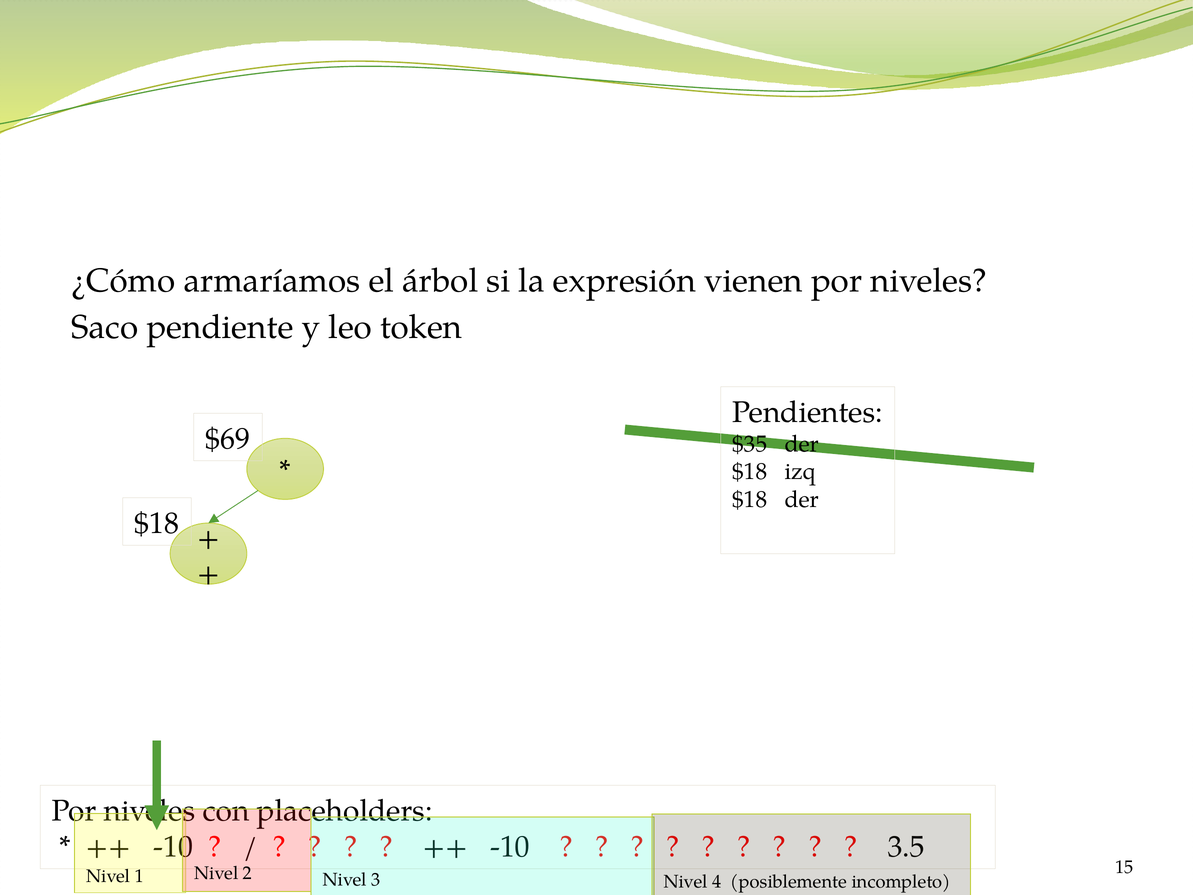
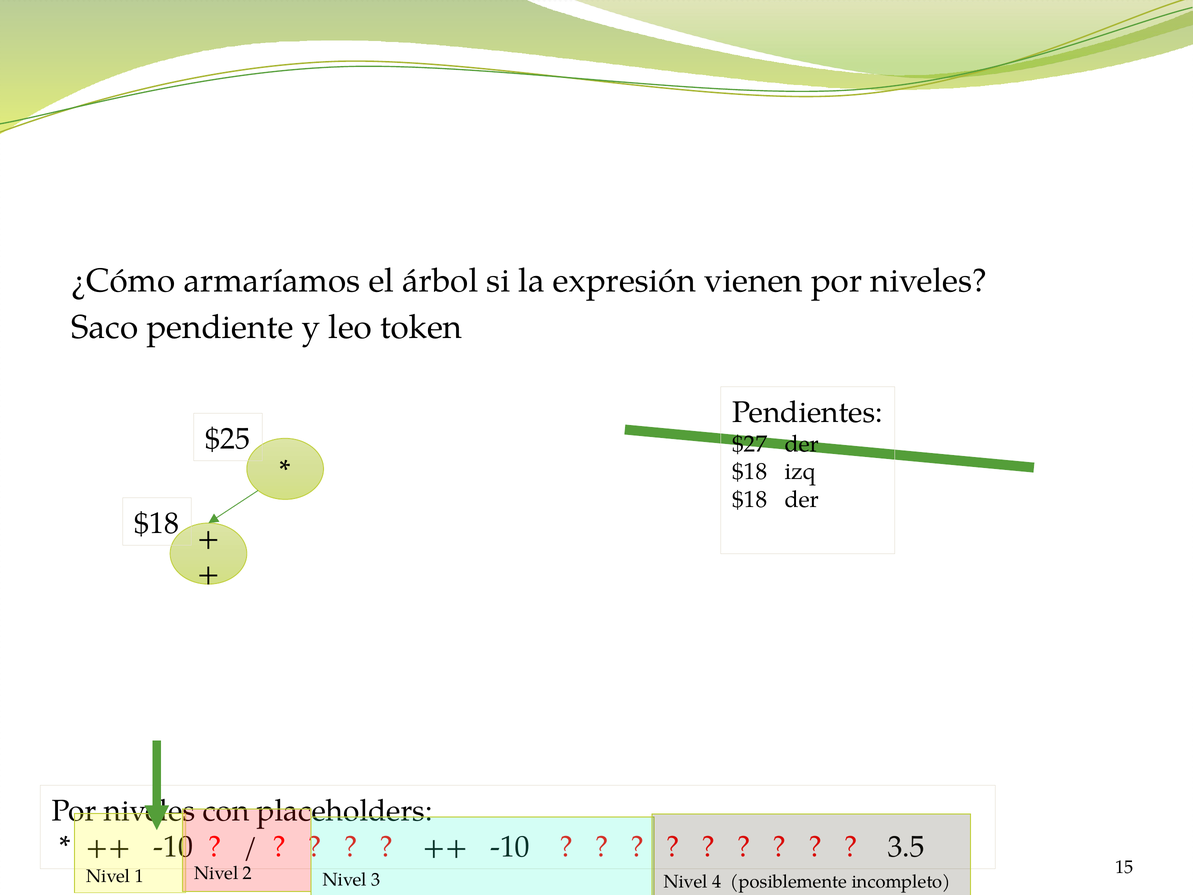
$69: $69 -> $25 (228, 439)
$35: $35 -> $27 (750, 444)
